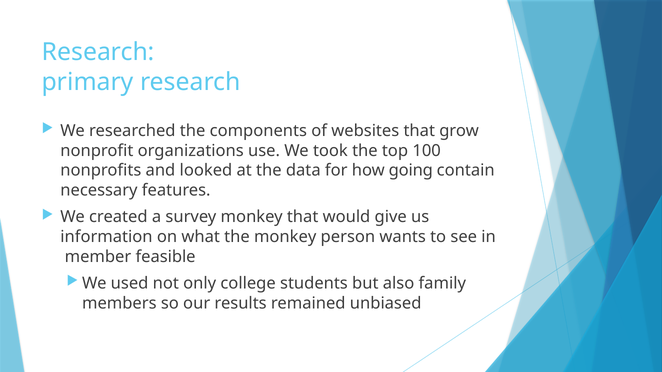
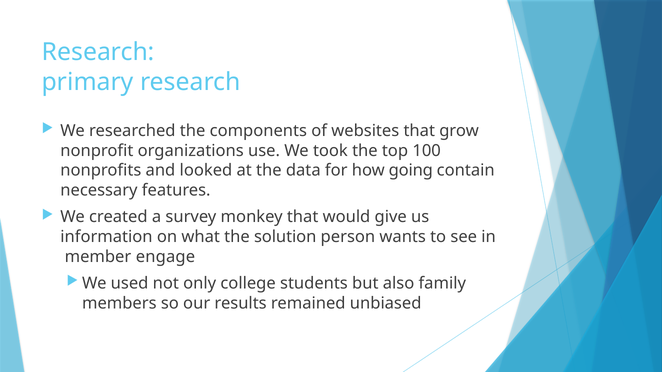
the monkey: monkey -> solution (285, 237)
feasible: feasible -> engage (165, 257)
